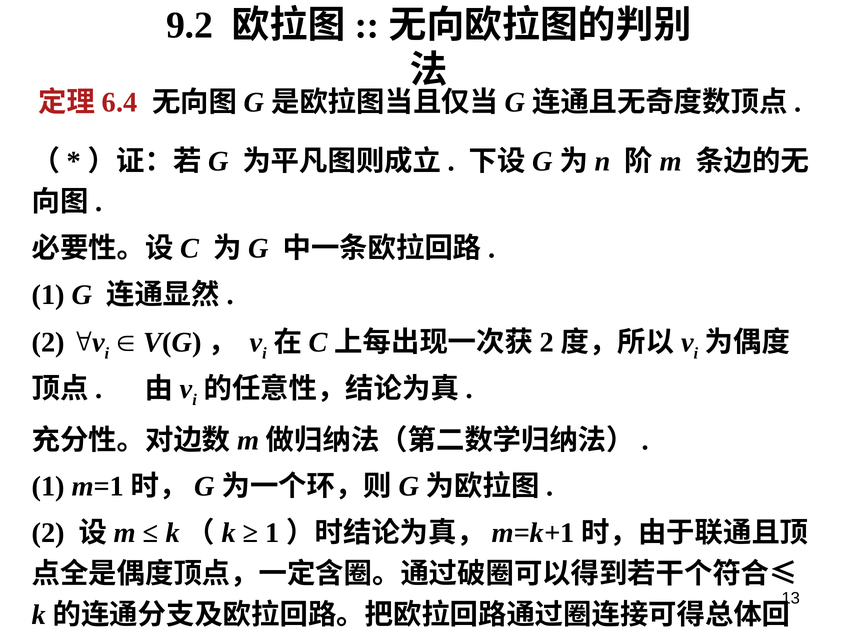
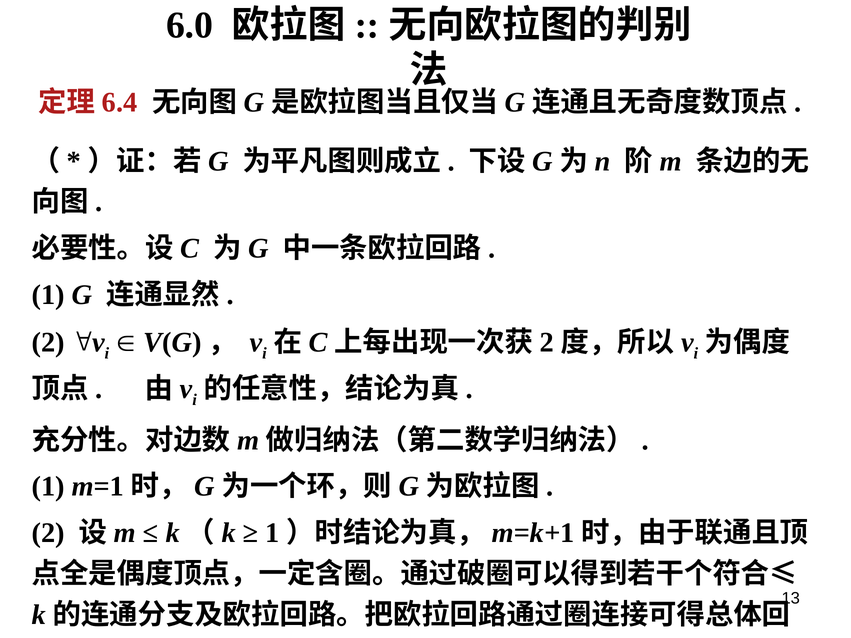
9.2: 9.2 -> 6.0 (190, 25)
